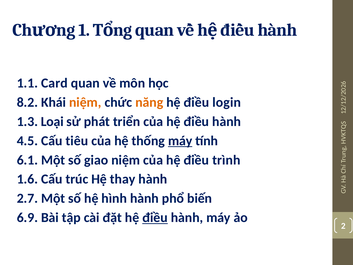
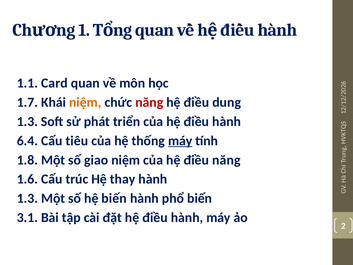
8.2: 8.2 -> 1.7 (27, 102)
năng colour: orange -> red (149, 102)
login: login -> dung (227, 102)
Loại: Loại -> Soft (52, 121)
4.5: 4.5 -> 6.4 (27, 141)
6.1: 6.1 -> 1.8 (27, 160)
điều trình: trình -> năng (226, 160)
2.7: 2.7 -> 1.3 (27, 198)
hệ hình: hình -> biến (114, 198)
6.9: 6.9 -> 3.1 (27, 217)
điều underline: present -> none (155, 217)
